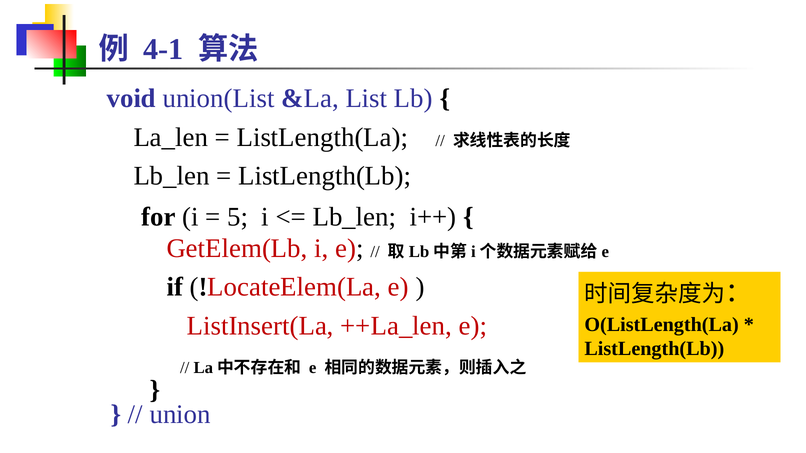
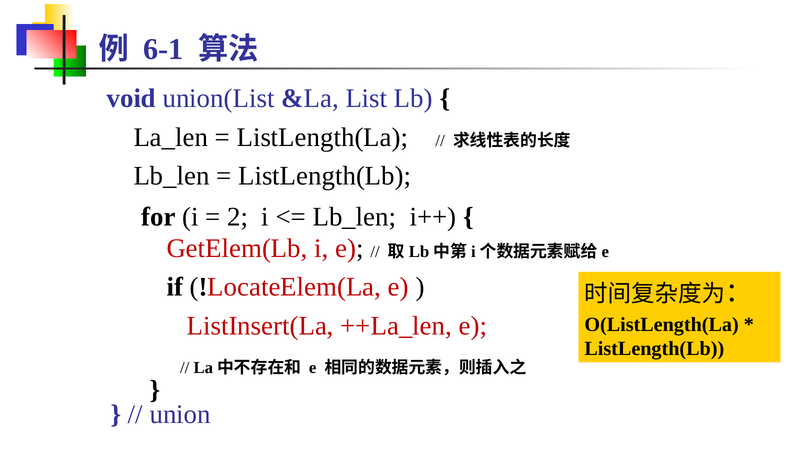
4-1: 4-1 -> 6-1 (163, 49)
5: 5 -> 2 (238, 217)
